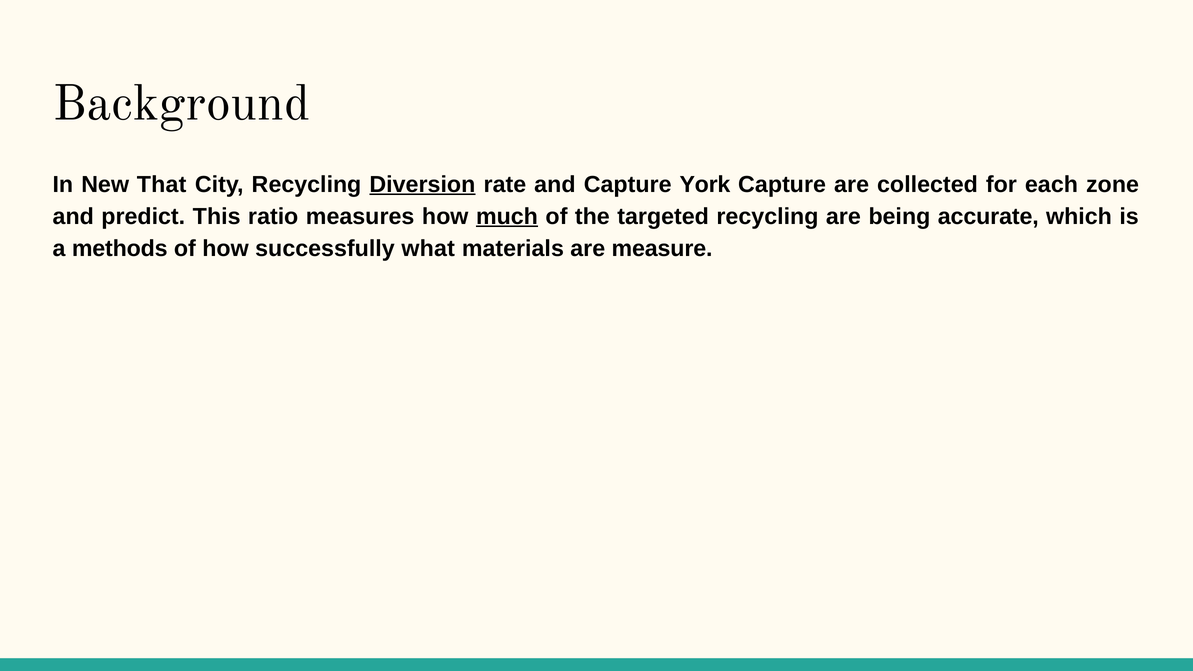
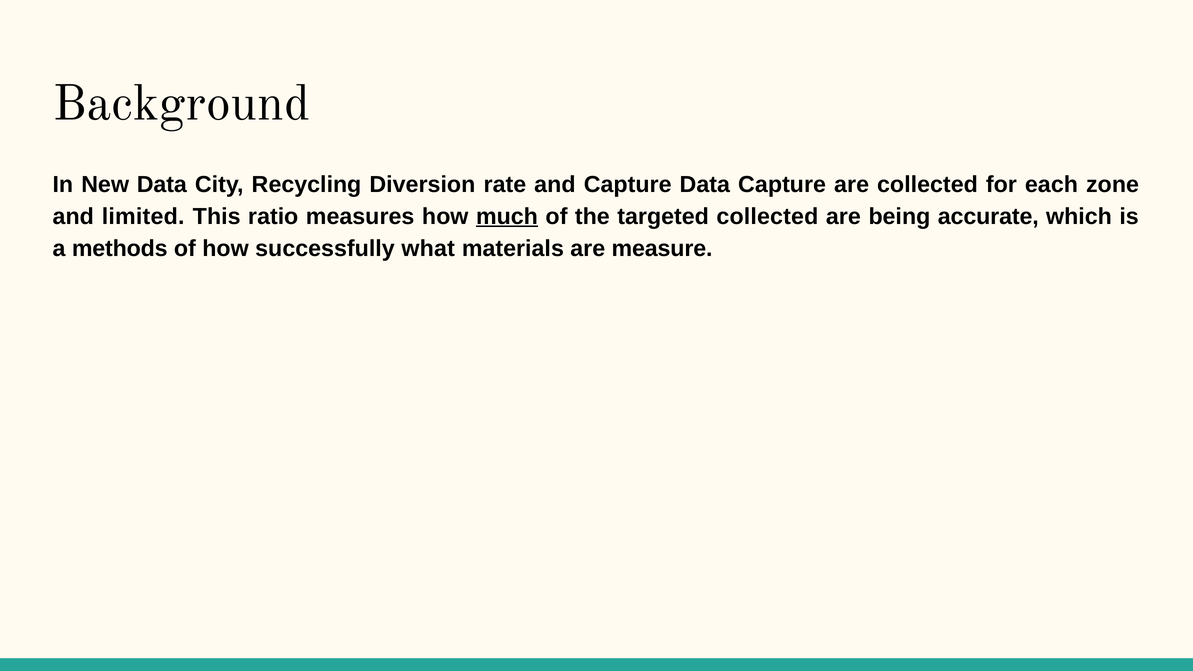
New That: That -> Data (162, 184)
Diversion underline: present -> none (422, 184)
Capture York: York -> Data (705, 184)
predict: predict -> limited (143, 216)
targeted recycling: recycling -> collected (767, 216)
